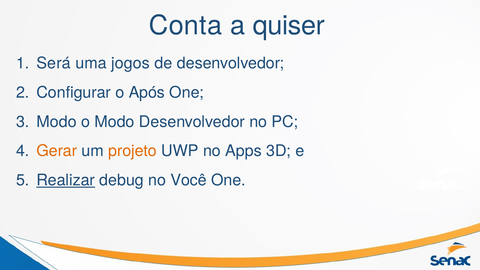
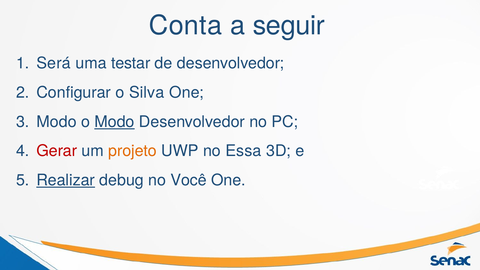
quiser: quiser -> seguir (289, 26)
jogos: jogos -> testar (131, 63)
Após: Após -> Silva (147, 93)
Modo underline: none -> present (114, 122)
Gerar colour: orange -> red (57, 151)
Apps: Apps -> Essa (243, 151)
